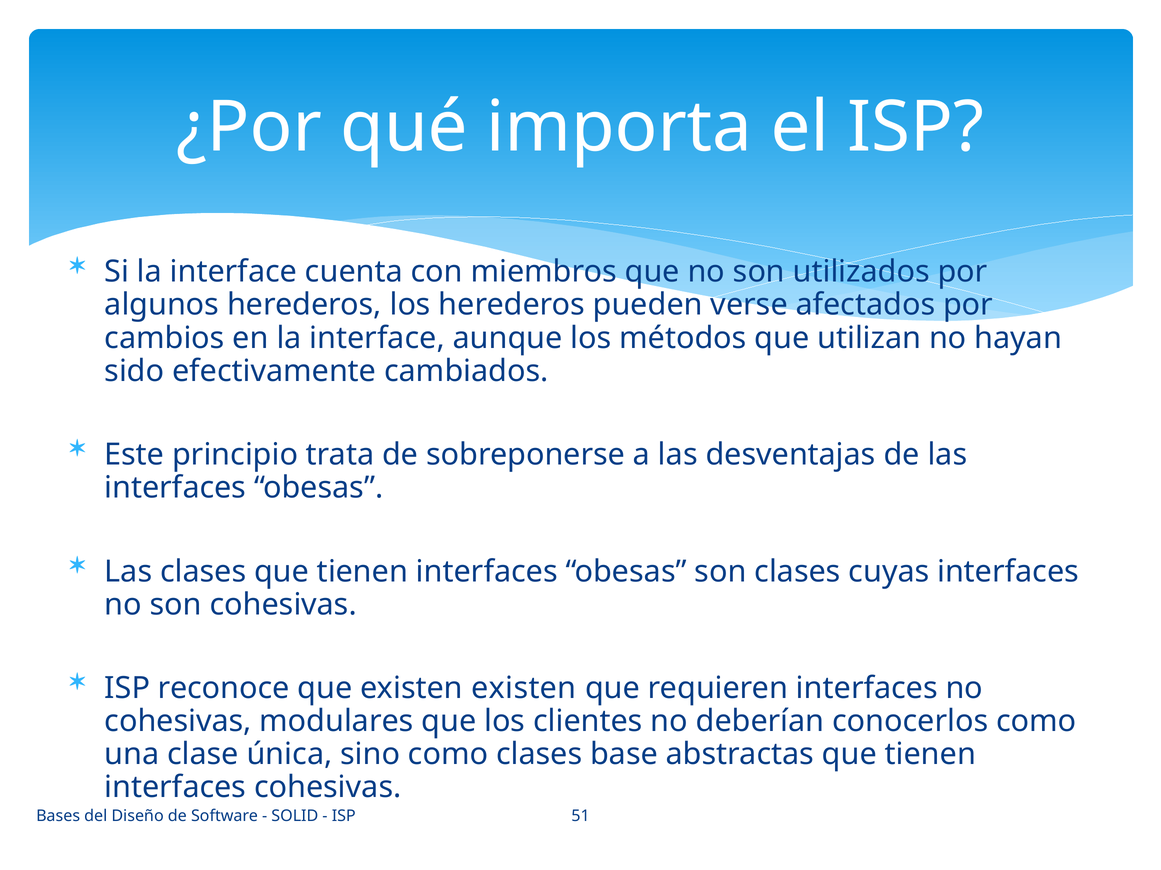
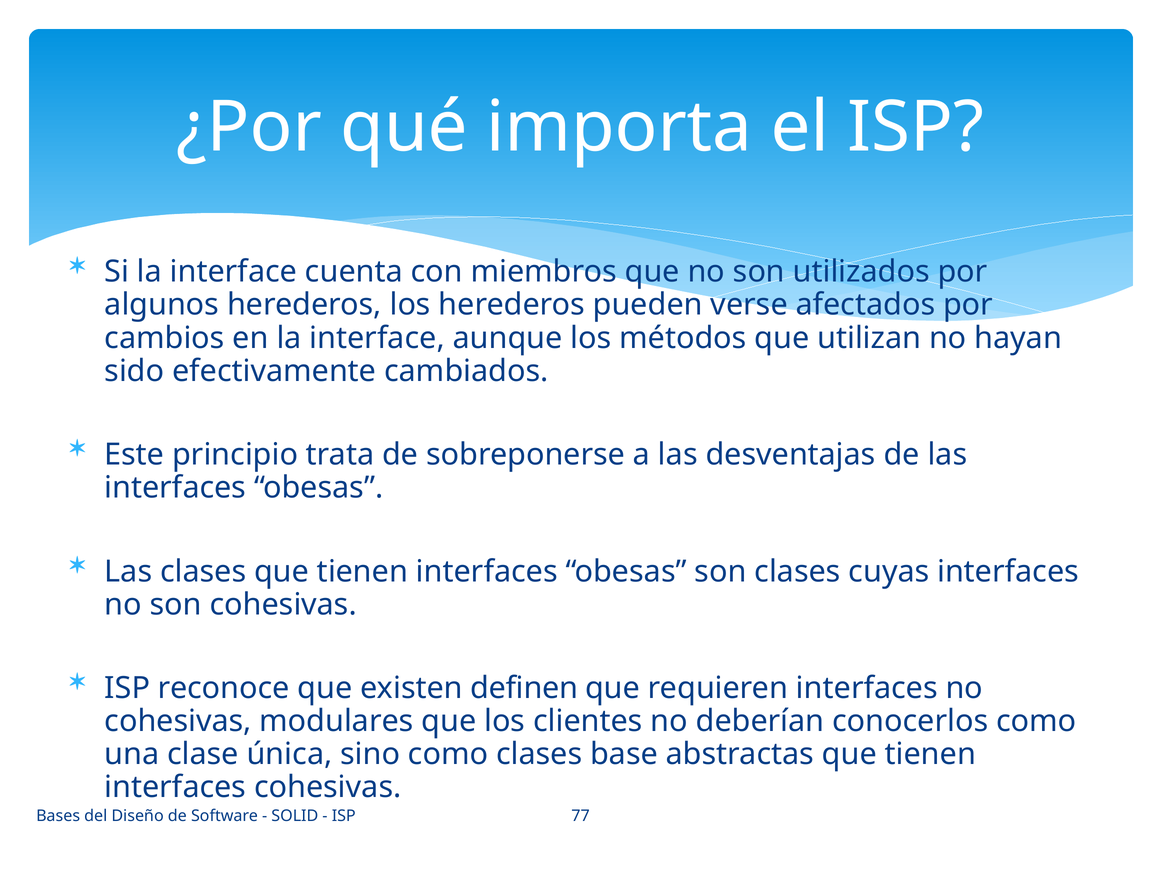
existen existen: existen -> definen (524, 689)
51: 51 -> 77 (581, 817)
